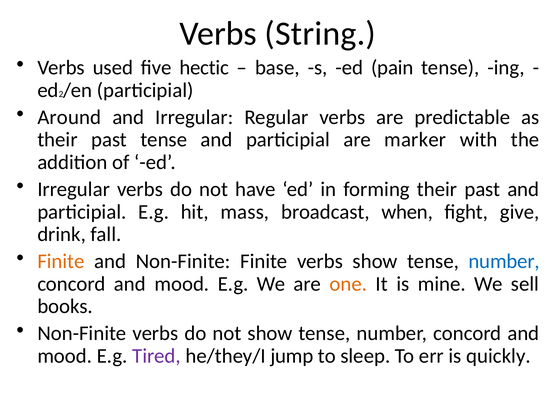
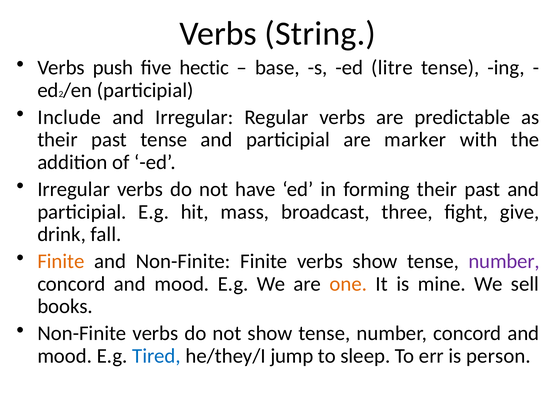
used: used -> push (113, 68)
pain: pain -> litre (392, 68)
Around: Around -> Include (69, 117)
when: when -> three (407, 212)
number colour: blue -> purple (504, 261)
Tired colour: purple -> blue (156, 356)
quickly: quickly -> person (498, 356)
